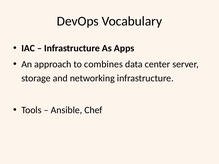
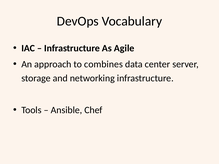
Apps: Apps -> Agile (124, 48)
